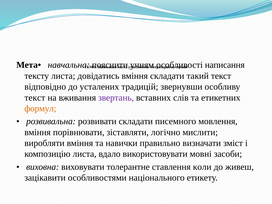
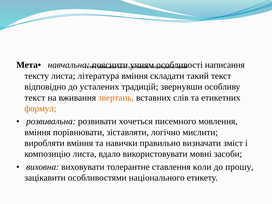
довідатись: довідатись -> література (98, 76)
звертань colour: purple -> orange (116, 98)
розвивати складати: складати -> хочеться (136, 121)
живеш: живеш -> прошу (239, 167)
